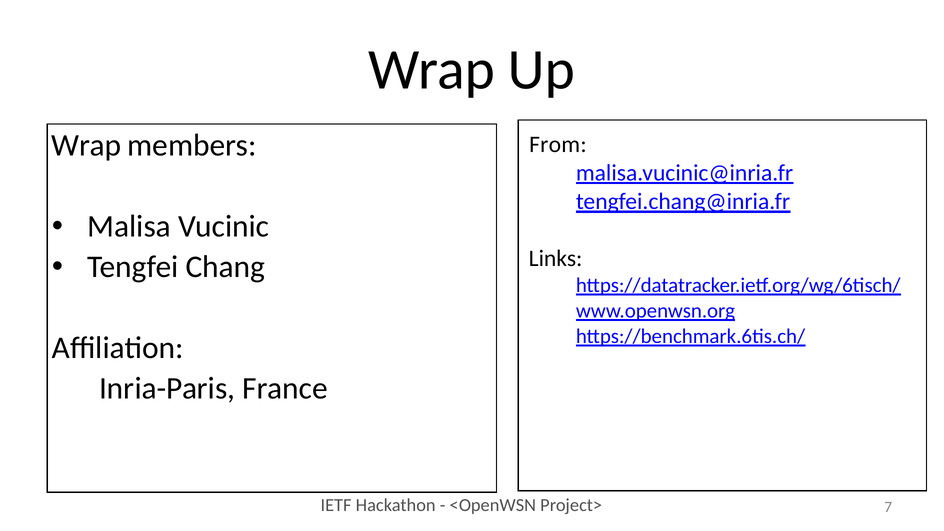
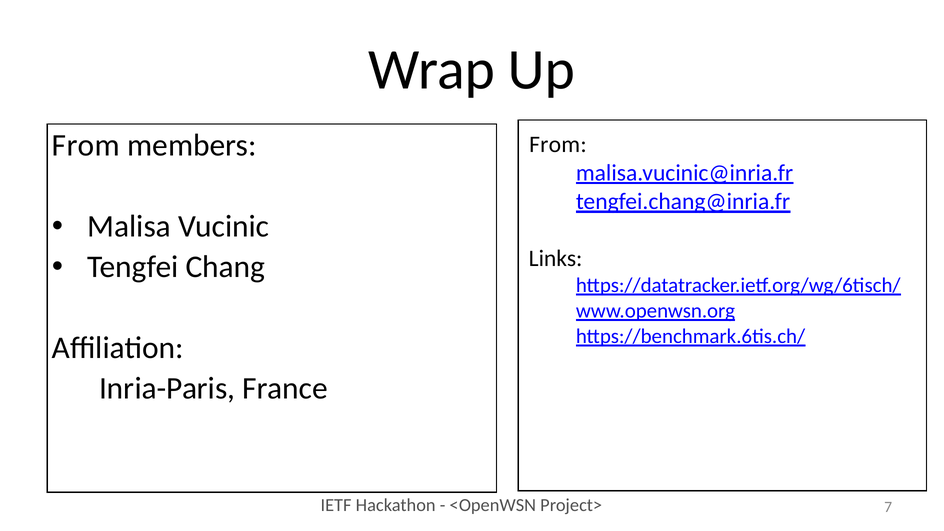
Wrap: Wrap -> From (86, 145)
